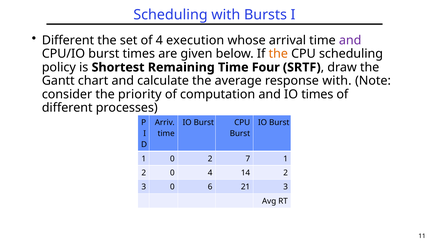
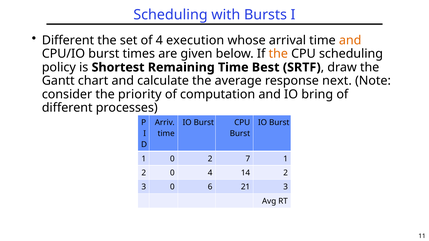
and colour: purple -> orange (350, 40)
Four: Four -> Best (266, 67)
response with: with -> next (337, 81)
IO times: times -> bring (317, 94)
